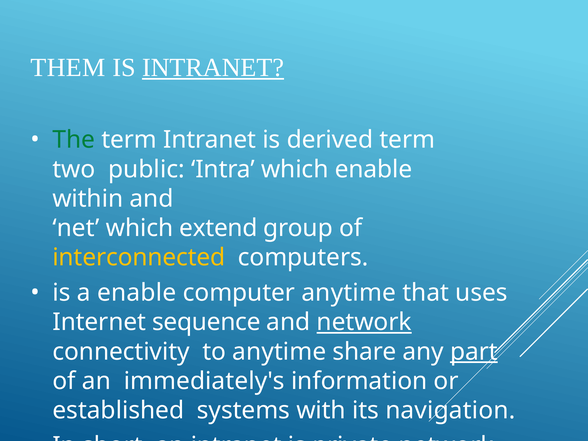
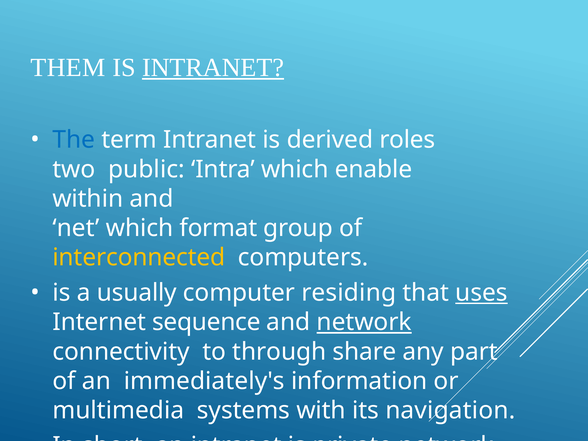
The colour: green -> blue (74, 140)
derived term: term -> roles (407, 140)
extend: extend -> format (218, 228)
a enable: enable -> usually (137, 293)
computer anytime: anytime -> residing (349, 293)
uses underline: none -> present (481, 293)
to anytime: anytime -> through (279, 352)
part underline: present -> none (474, 352)
established: established -> multimedia (118, 410)
